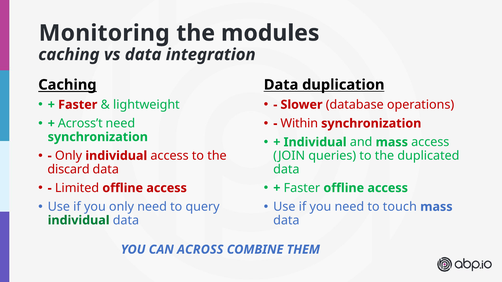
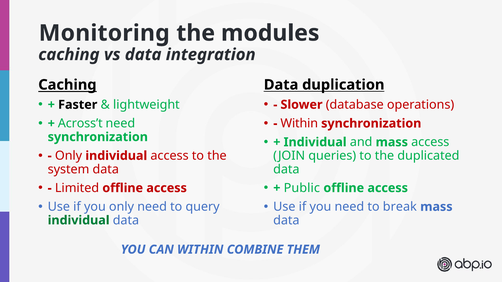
Faster colour: red -> black (78, 105)
discard: discard -> system (69, 169)
Faster: Faster -> Public (302, 188)
touch: touch -> break (400, 207)
CAN ACROSS: ACROSS -> WITHIN (200, 250)
